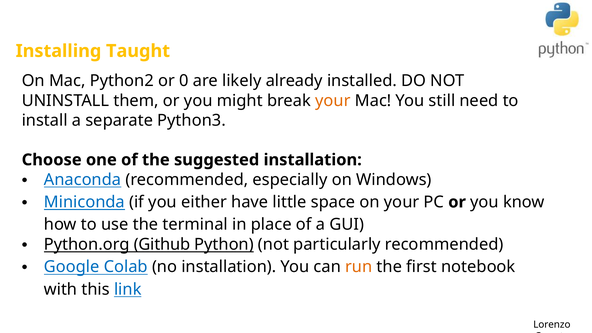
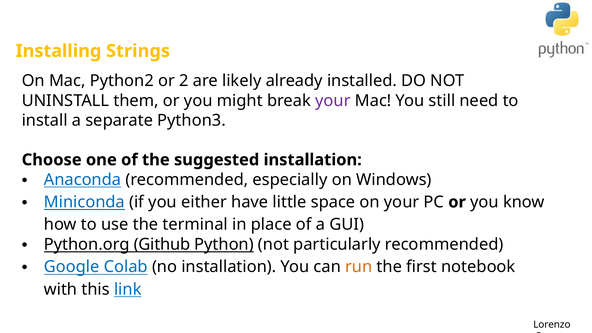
Taught: Taught -> Strings (138, 51)
0: 0 -> 2 (184, 81)
your colour: orange -> purple (333, 101)
